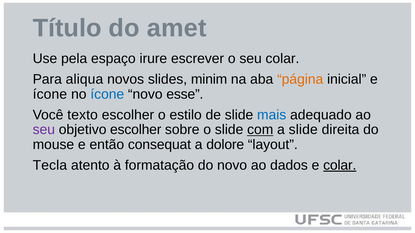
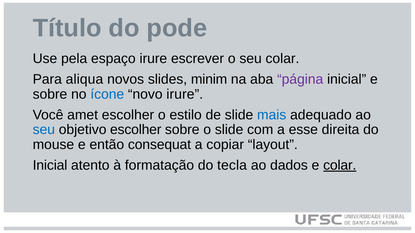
amet: amet -> pode (177, 28)
página colour: orange -> purple (300, 79)
ícone: ícone -> sobre (50, 94)
novo esse: esse -> irure (185, 94)
texto: texto -> amet (83, 115)
seu colour: purple -> blue (44, 130)
com underline: present -> none (260, 130)
a slide: slide -> esse (303, 130)
dolore: dolore -> copiar (225, 145)
Tecla: Tecla -> Inicial (50, 166)
do novo: novo -> tecla (232, 166)
